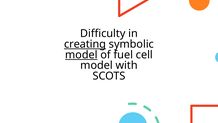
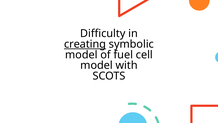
model underline: present -> none (81, 55)
